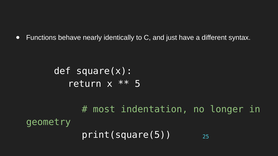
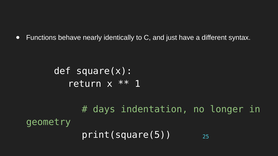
5: 5 -> 1 (138, 84)
most: most -> days (104, 110)
